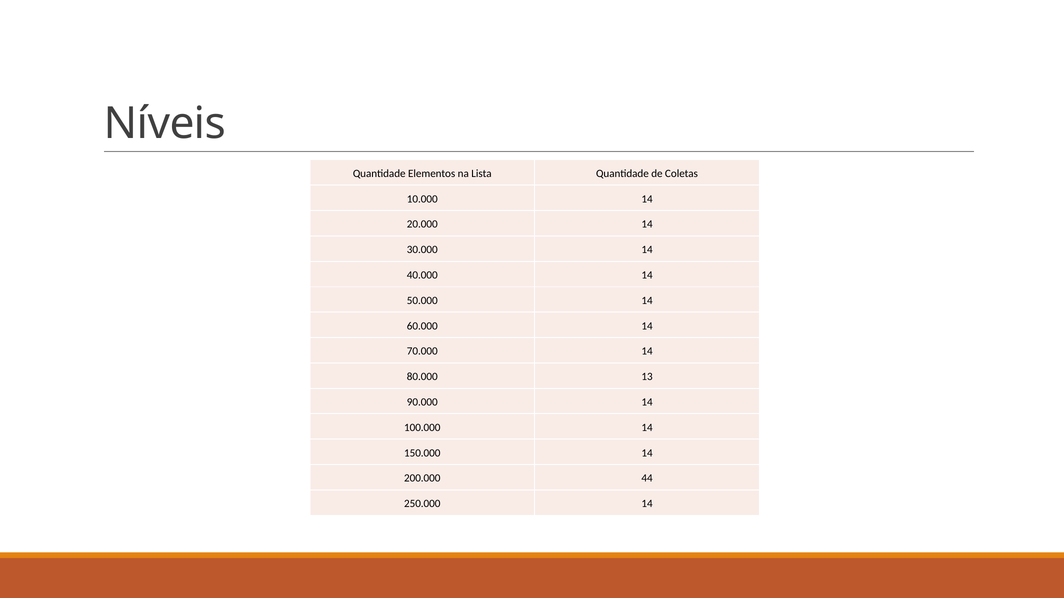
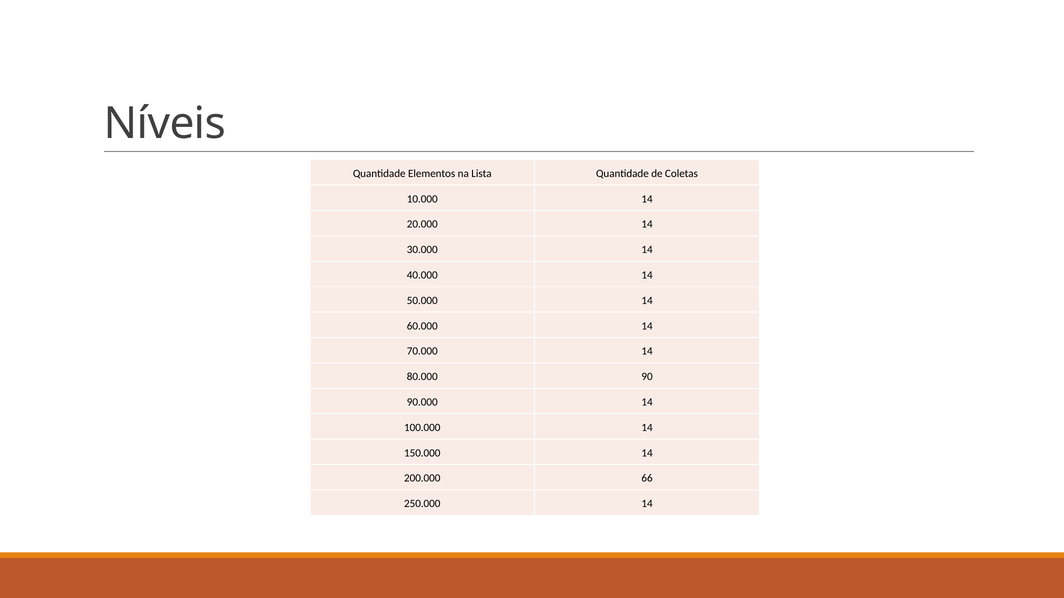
13: 13 -> 90 (647, 377)
44: 44 -> 66 (647, 479)
